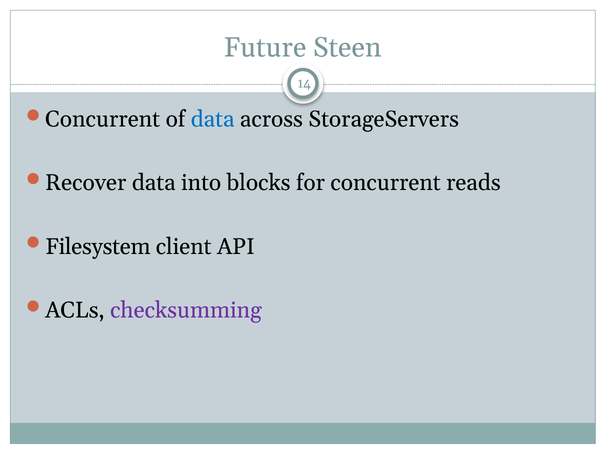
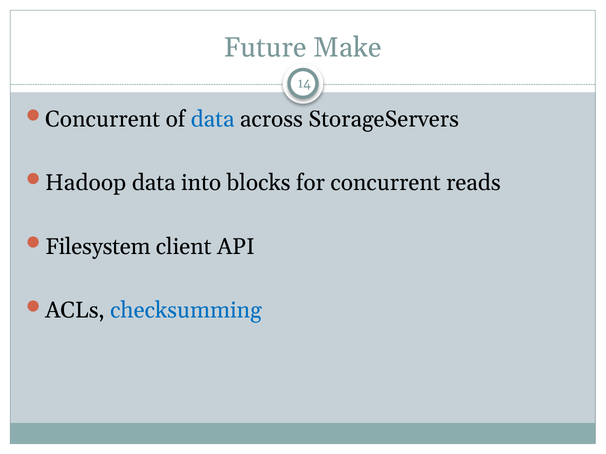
Steen: Steen -> Make (347, 48)
Recover: Recover -> Hadoop (86, 183)
checksumming colour: purple -> blue (186, 311)
